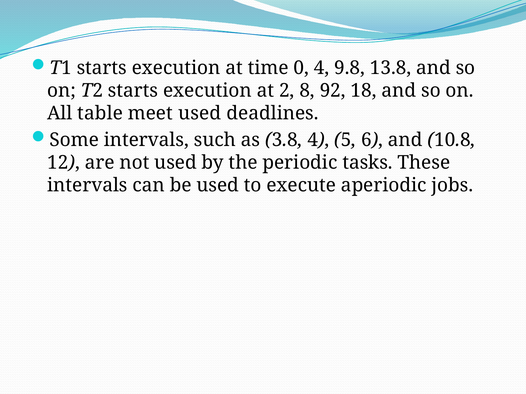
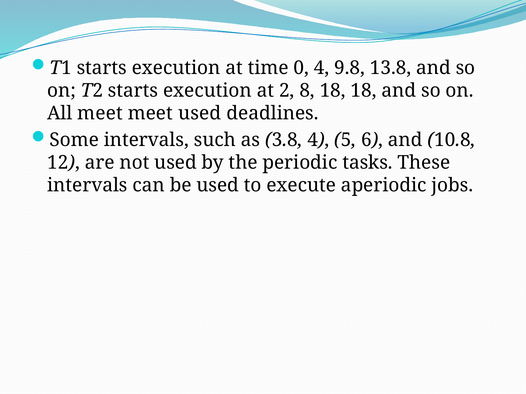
8 92: 92 -> 18 (333, 91)
All table: table -> meet (100, 113)
